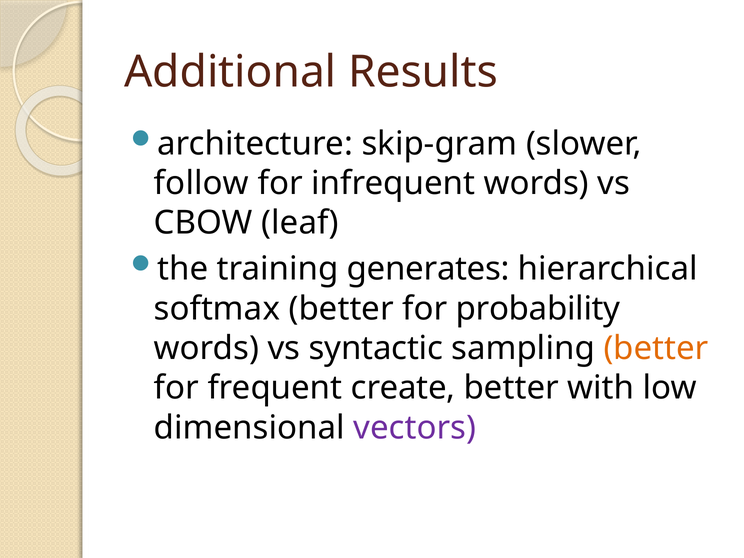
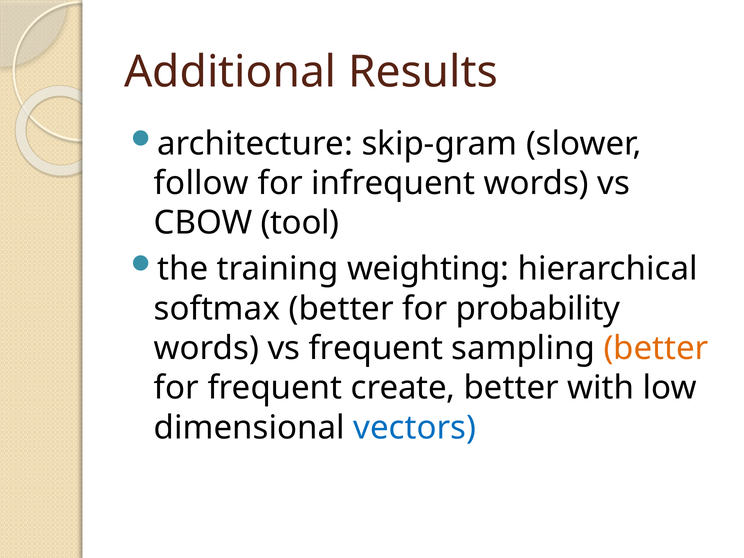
leaf: leaf -> tool (300, 223)
generates: generates -> weighting (428, 269)
vs syntactic: syntactic -> frequent (376, 348)
vectors colour: purple -> blue (415, 428)
